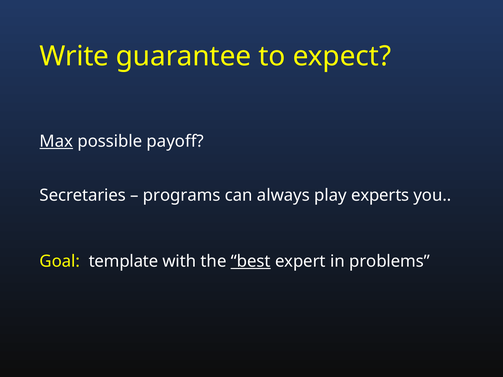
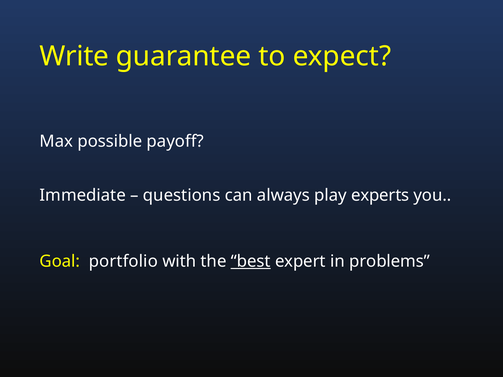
Max underline: present -> none (56, 141)
Secretaries: Secretaries -> Immediate (83, 196)
programs: programs -> questions (182, 196)
template: template -> portfolio (123, 261)
